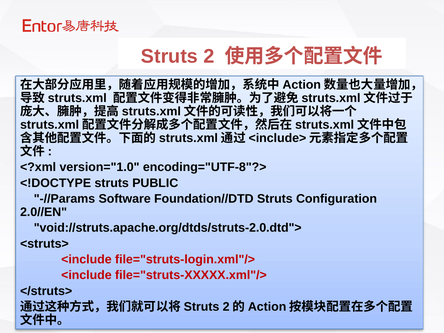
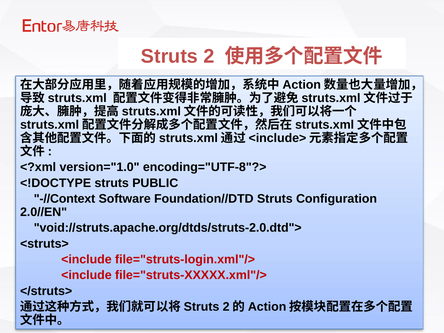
-//Params: -//Params -> -//Context (65, 199)
